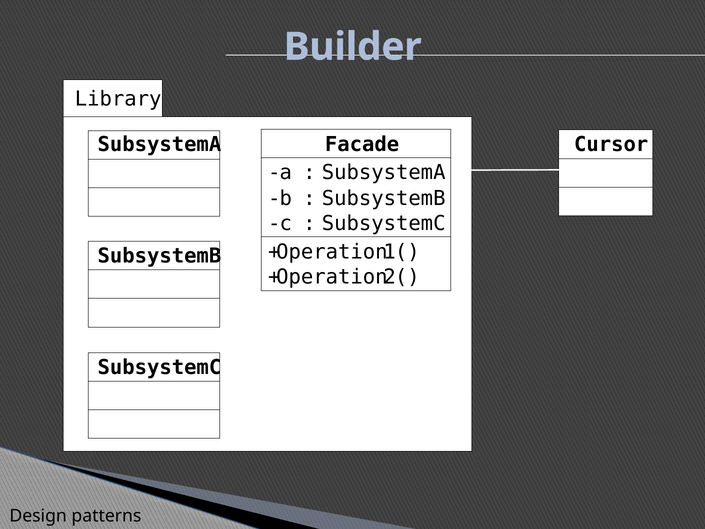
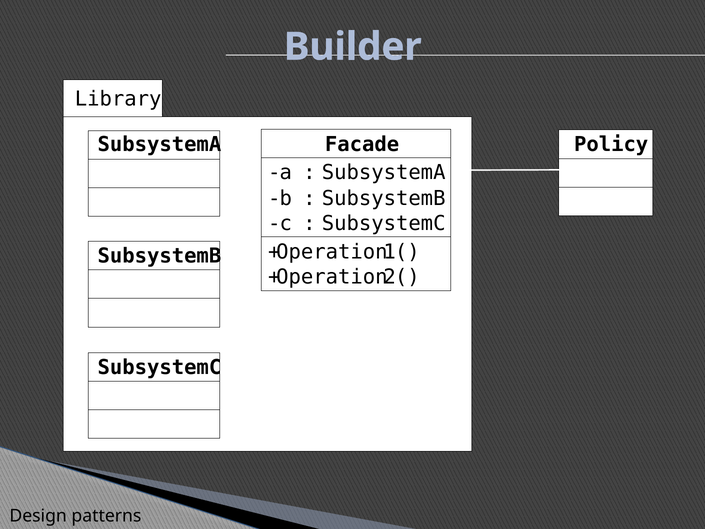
Cursor: Cursor -> Policy (611, 145)
